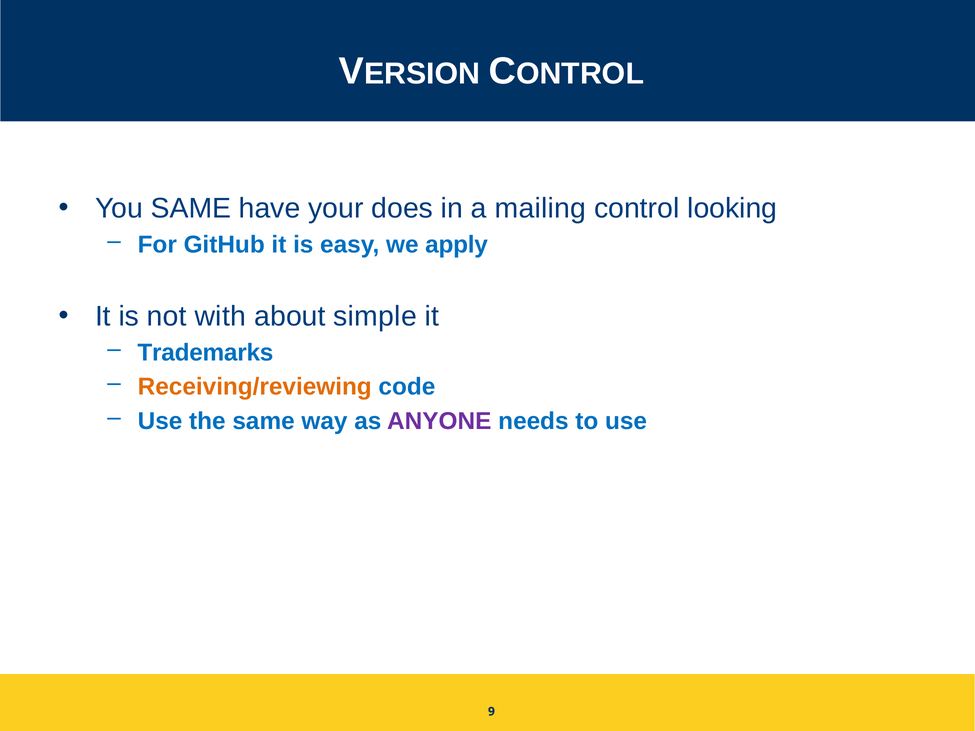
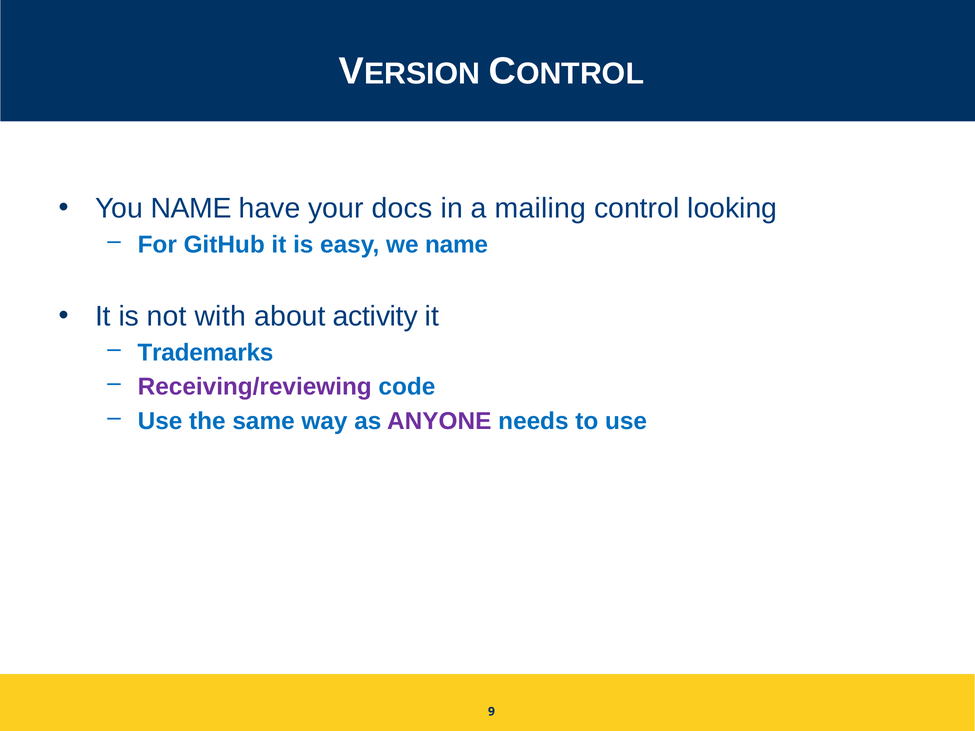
You SAME: SAME -> NAME (191, 209)
does: does -> docs (402, 209)
we apply: apply -> name (457, 245)
simple: simple -> activity (375, 317)
Receiving/reviewing colour: orange -> purple (255, 387)
